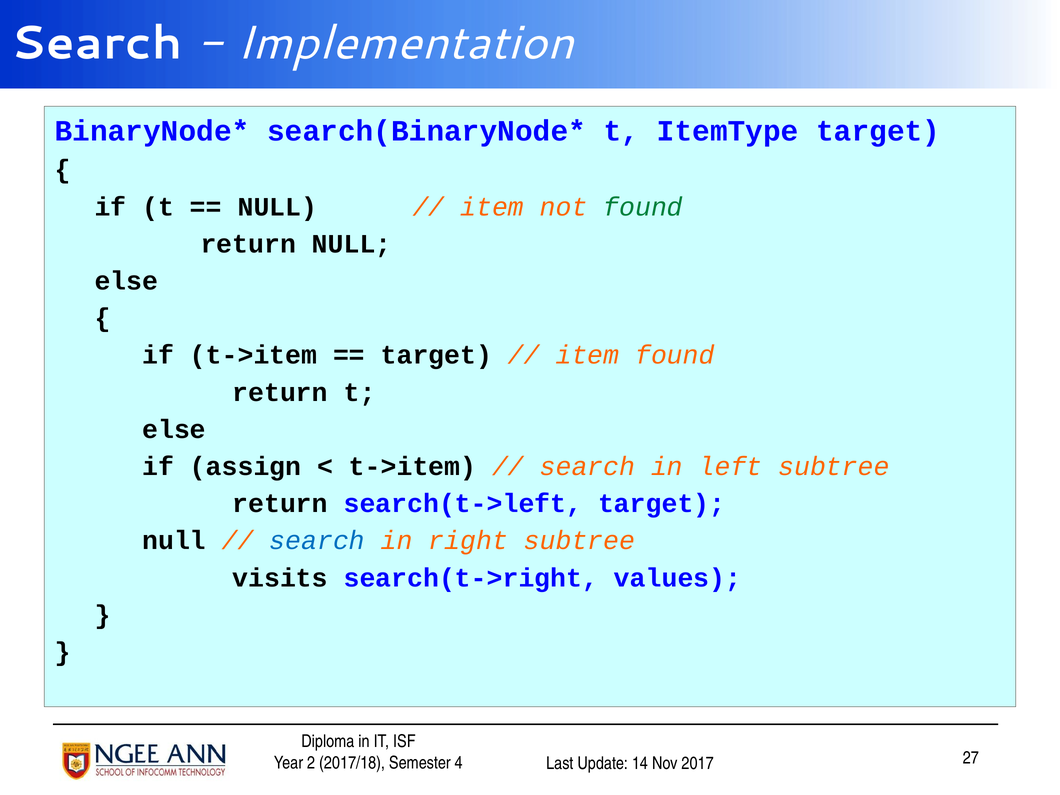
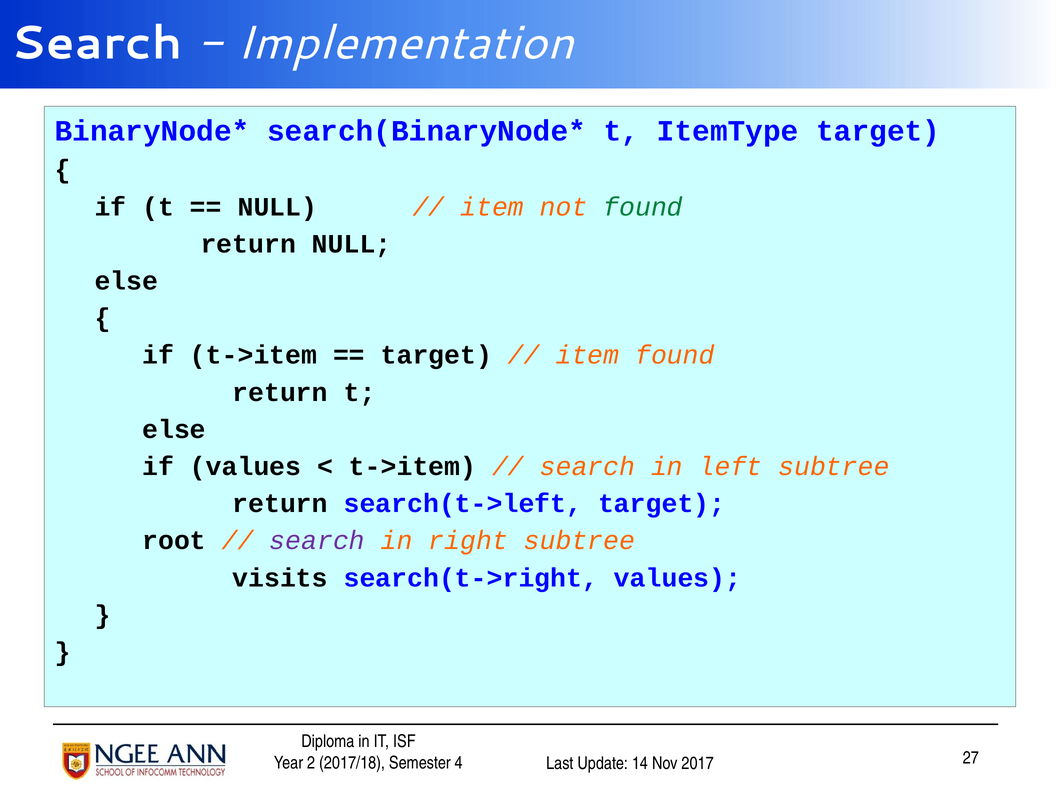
if assign: assign -> values (246, 467)
null: null -> root (174, 541)
search colour: blue -> purple (317, 541)
